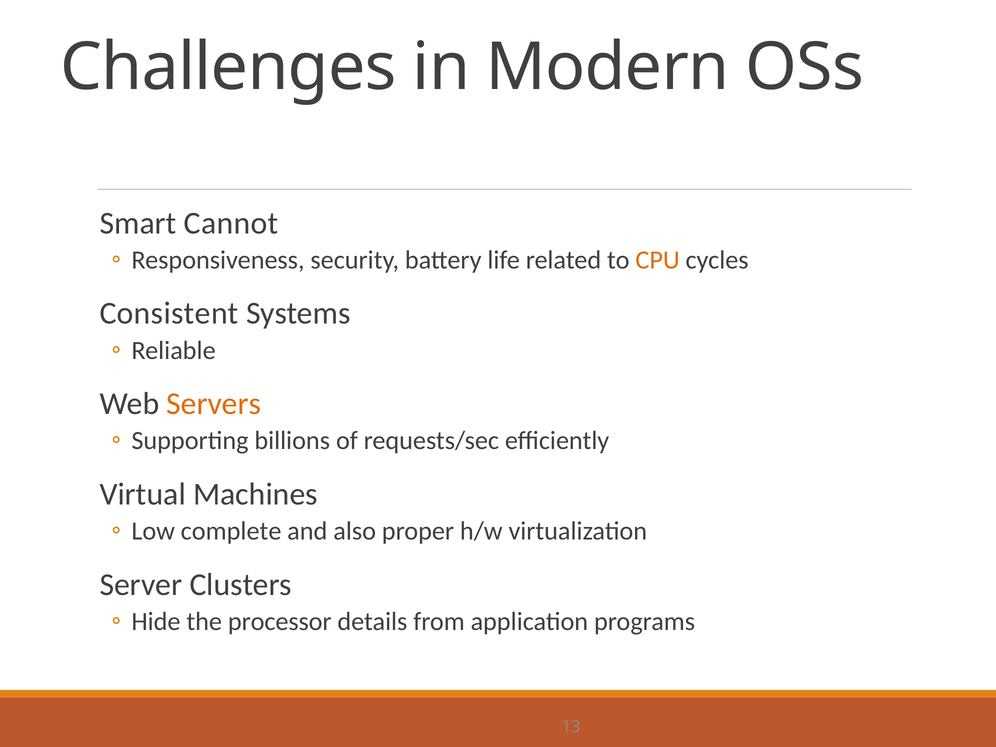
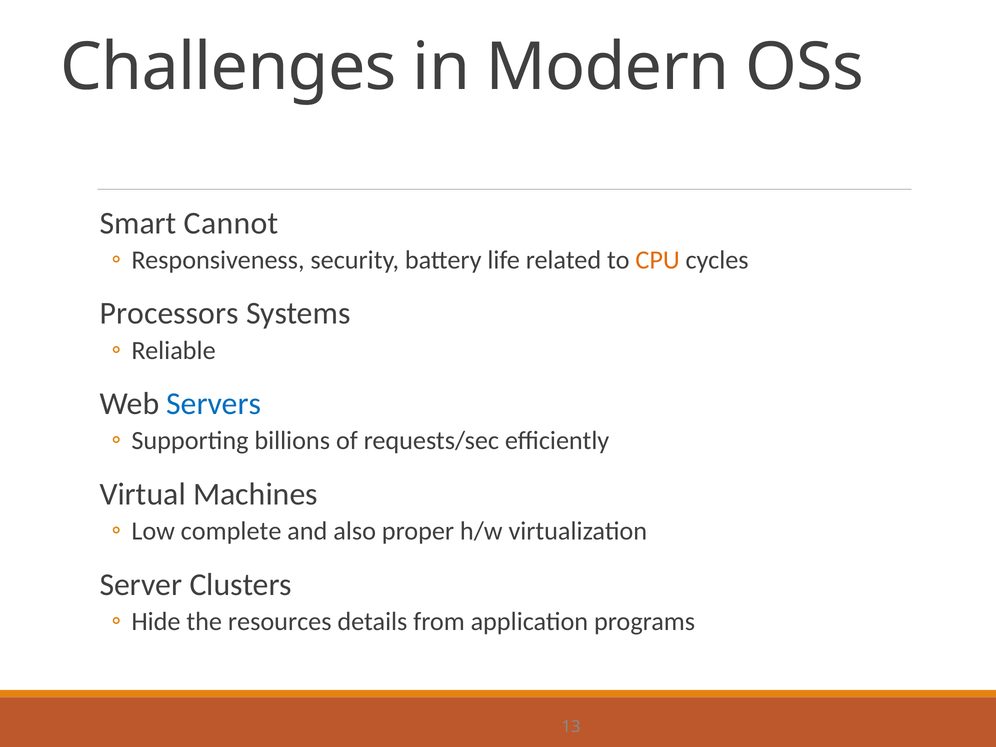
Consistent: Consistent -> Processors (169, 313)
Servers colour: orange -> blue (214, 404)
processor: processor -> resources (280, 622)
